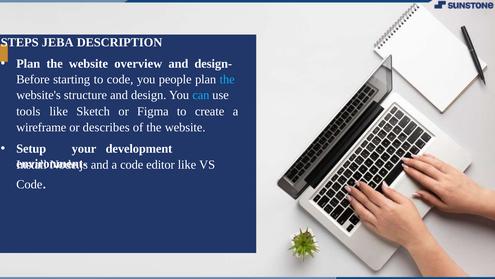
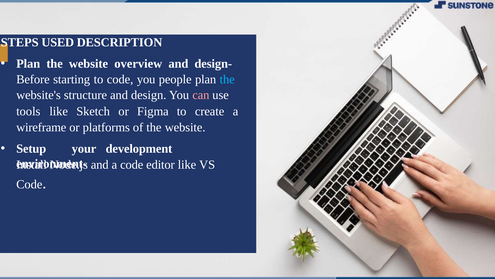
JEBA: JEBA -> USED (58, 42)
can colour: light blue -> pink (201, 95)
describes: describes -> platforms (106, 127)
